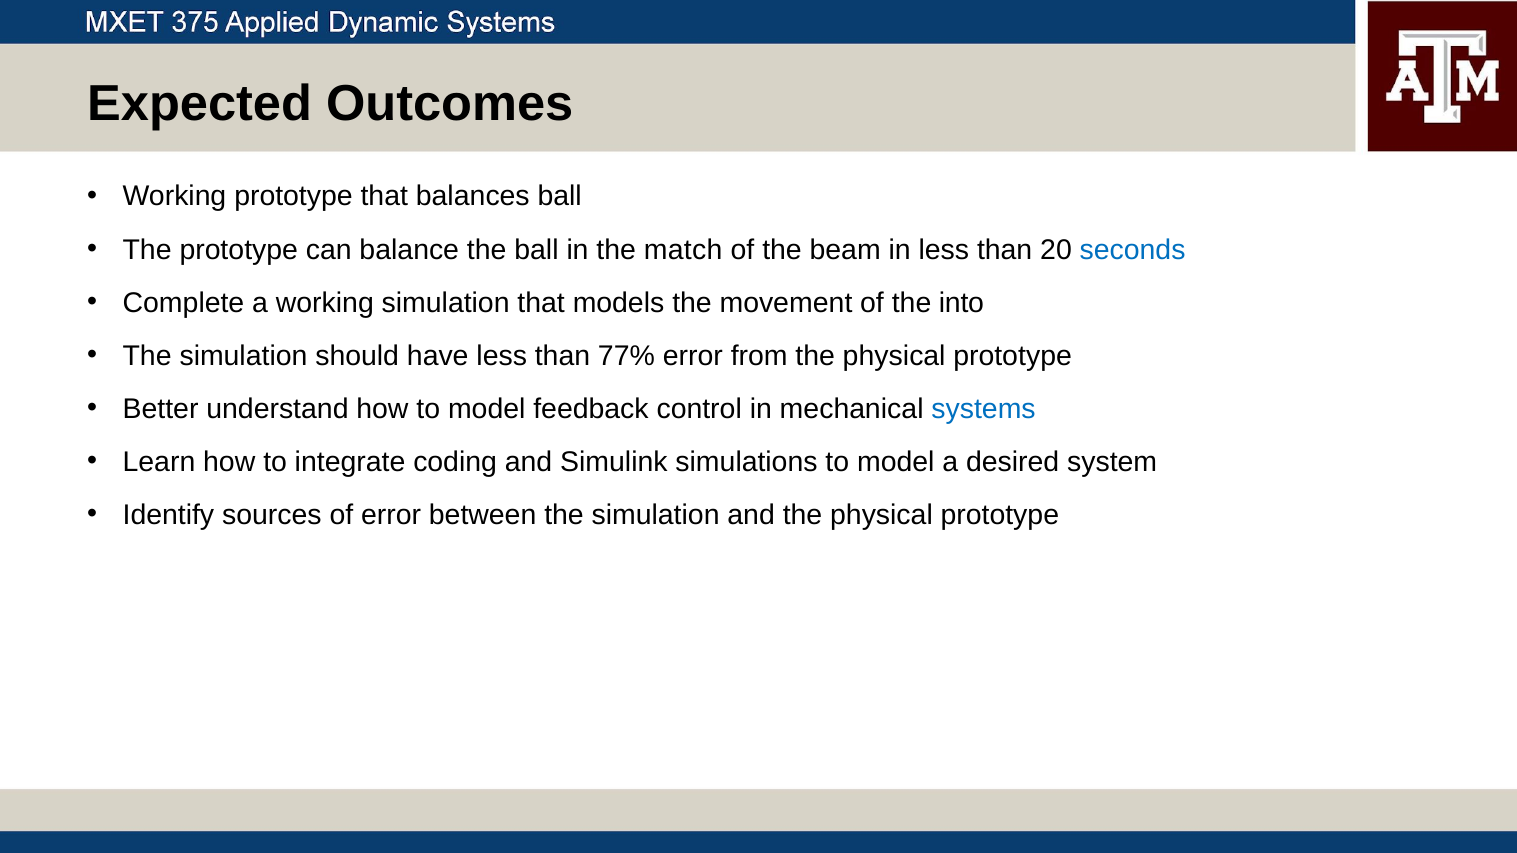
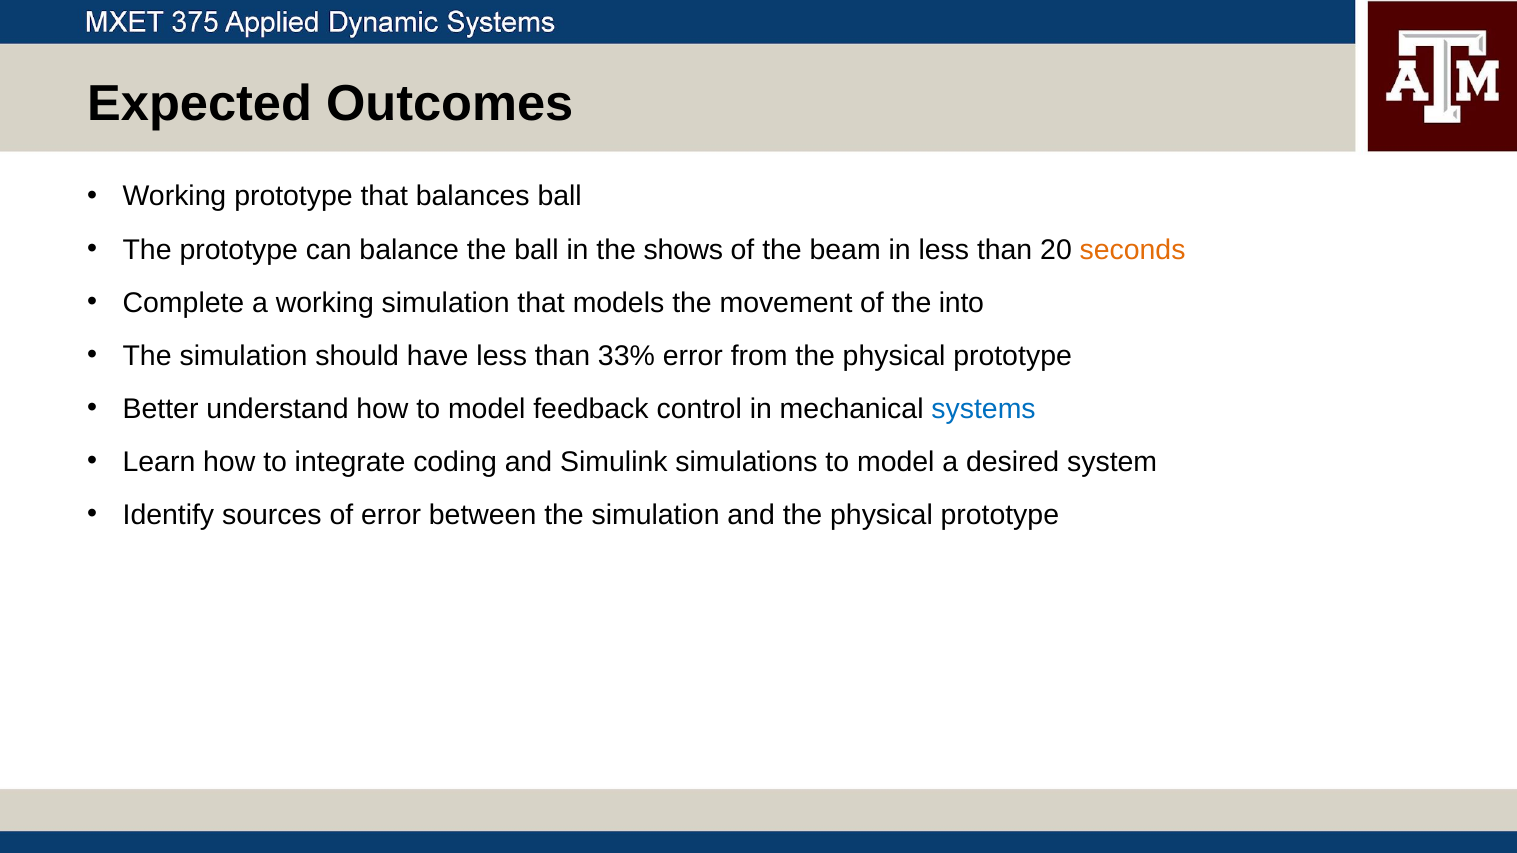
match: match -> shows (683, 250)
seconds colour: blue -> orange (1133, 250)
77%: 77% -> 33% (626, 356)
